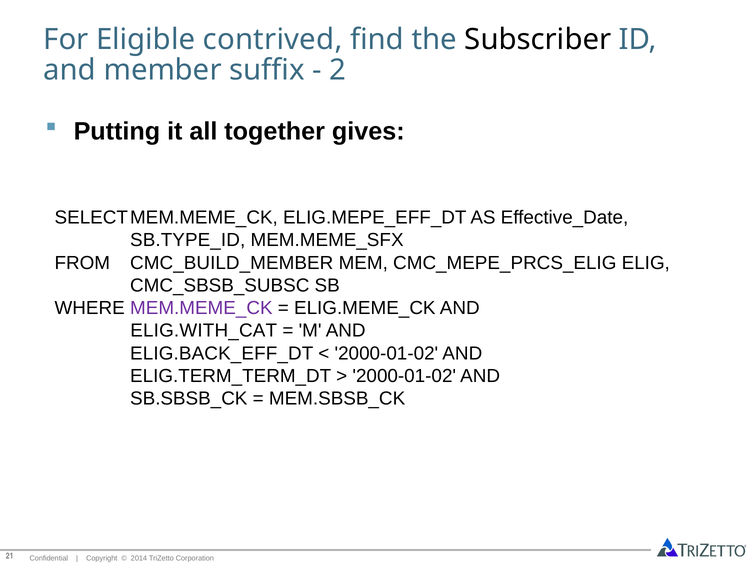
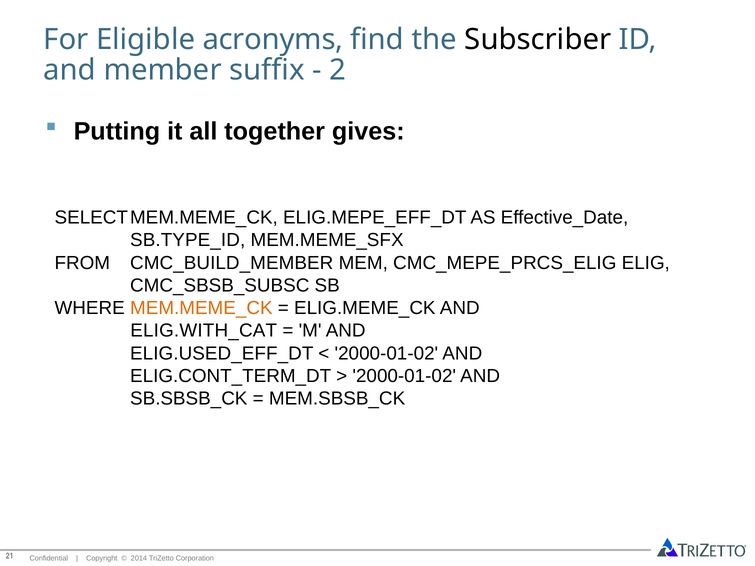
contrived: contrived -> acronyms (273, 40)
MEM.MEME_CK colour: purple -> orange (201, 308)
ELIG.BACK_EFF_DT: ELIG.BACK_EFF_DT -> ELIG.USED_EFF_DT (222, 354)
ELIG.TERM_TERM_DT: ELIG.TERM_TERM_DT -> ELIG.CONT_TERM_DT (231, 376)
